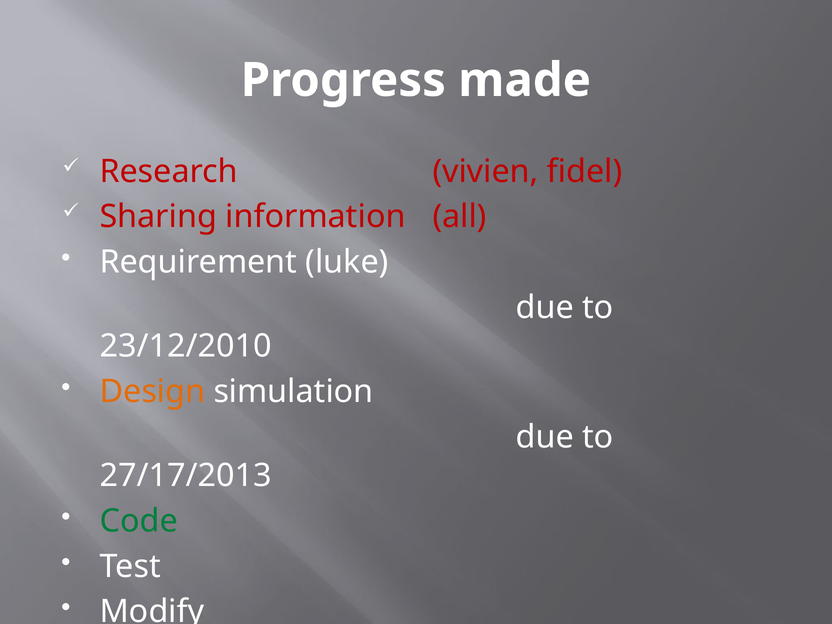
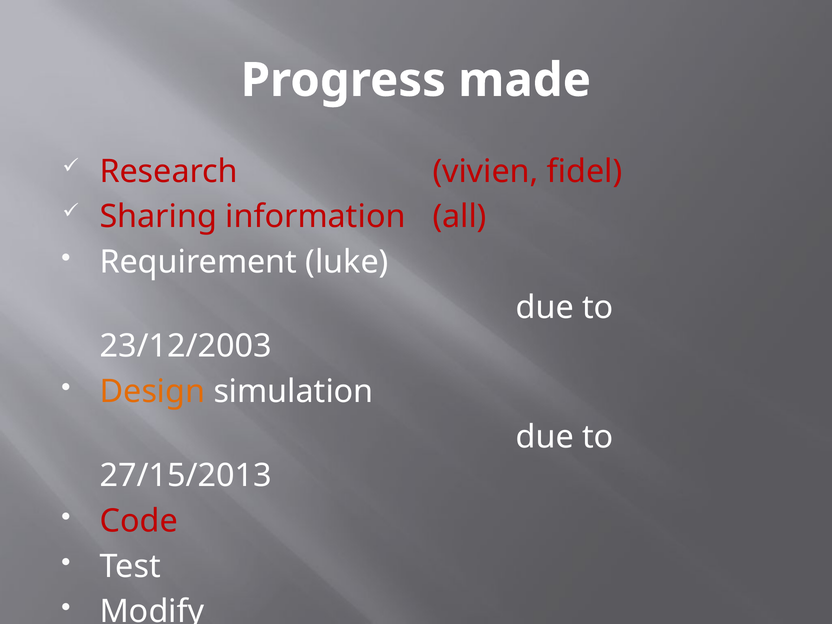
23/12/2010: 23/12/2010 -> 23/12/2003 (186, 346)
27/17/2013: 27/17/2013 -> 27/15/2013 (186, 476)
Code colour: green -> red (139, 521)
